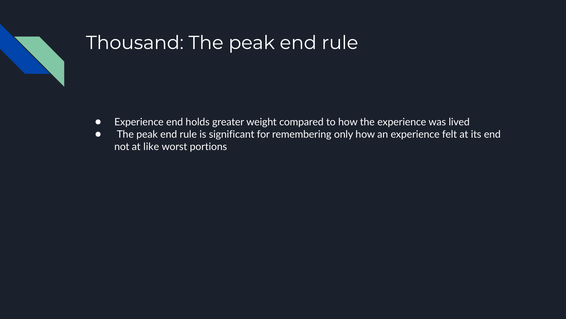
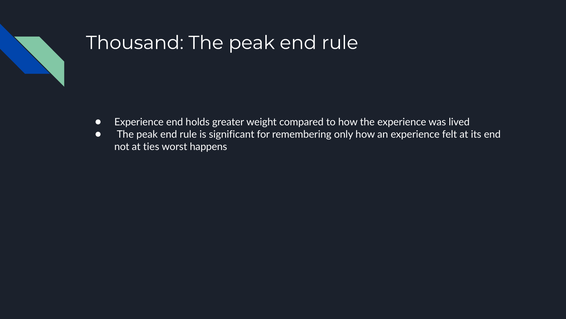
like: like -> ties (151, 146)
portions: portions -> happens (208, 146)
